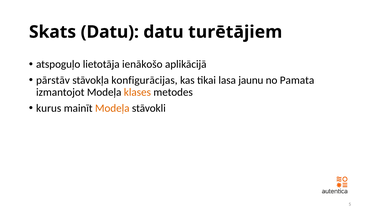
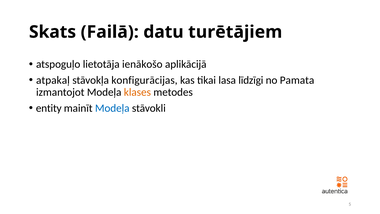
Skats Datu: Datu -> Failā (110, 32)
pārstāv: pārstāv -> atpakaļ (53, 80)
jaunu: jaunu -> līdzīgi (251, 80)
kurus: kurus -> entity (49, 108)
Modeļa colour: orange -> blue (112, 108)
